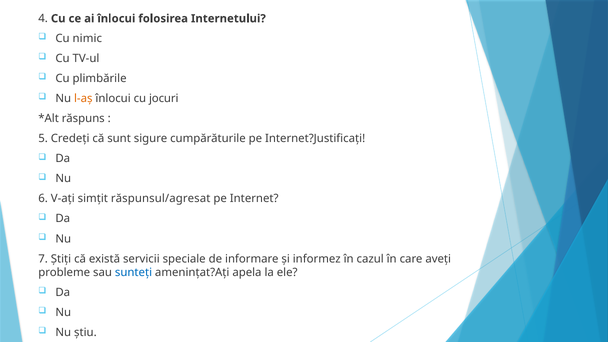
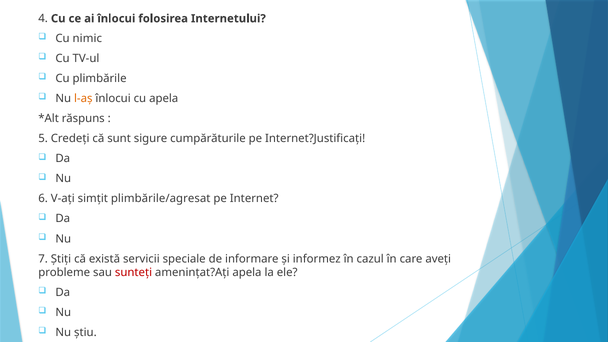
cu jocuri: jocuri -> apela (164, 99)
răspunsul/agresat: răspunsul/agresat -> plimbările/agresat (161, 199)
sunteți colour: blue -> red (134, 272)
